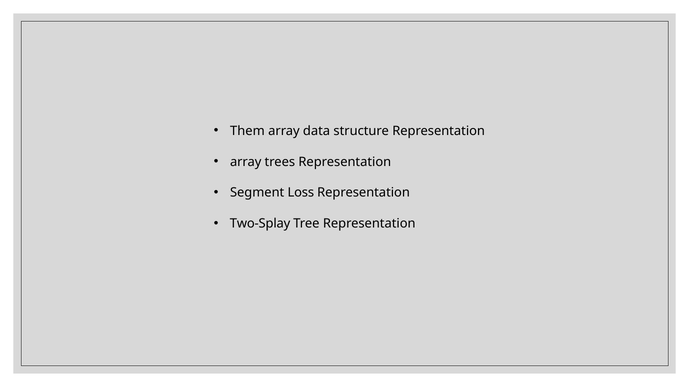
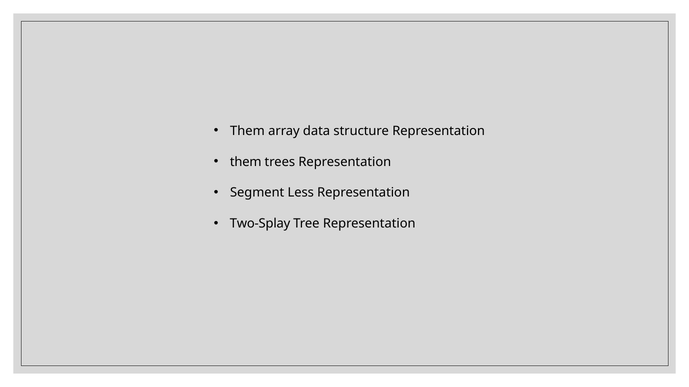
array: array -> them (246, 162)
Loss: Loss -> Less (301, 193)
